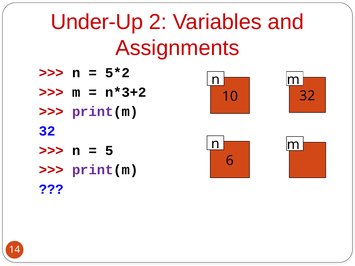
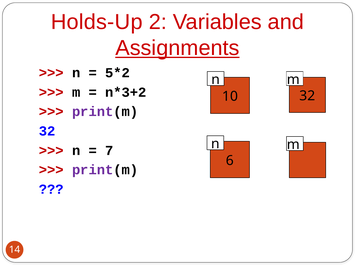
Under-Up: Under-Up -> Holds-Up (97, 22)
Assignments underline: none -> present (177, 48)
5: 5 -> 7 (109, 151)
